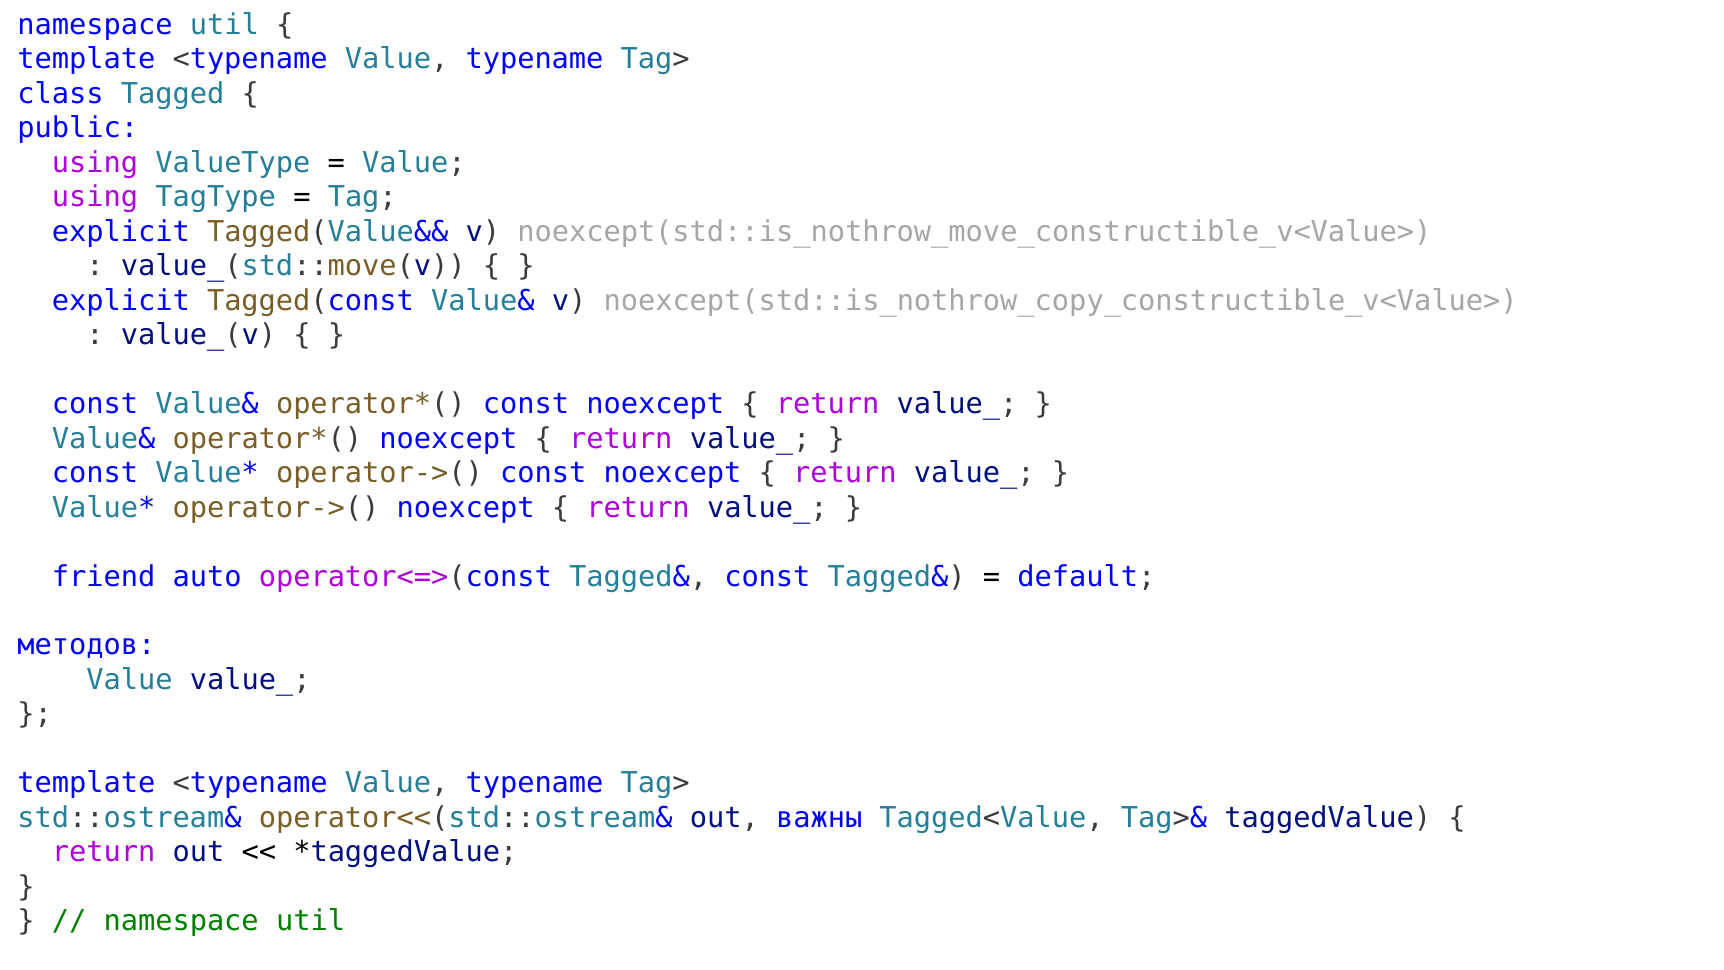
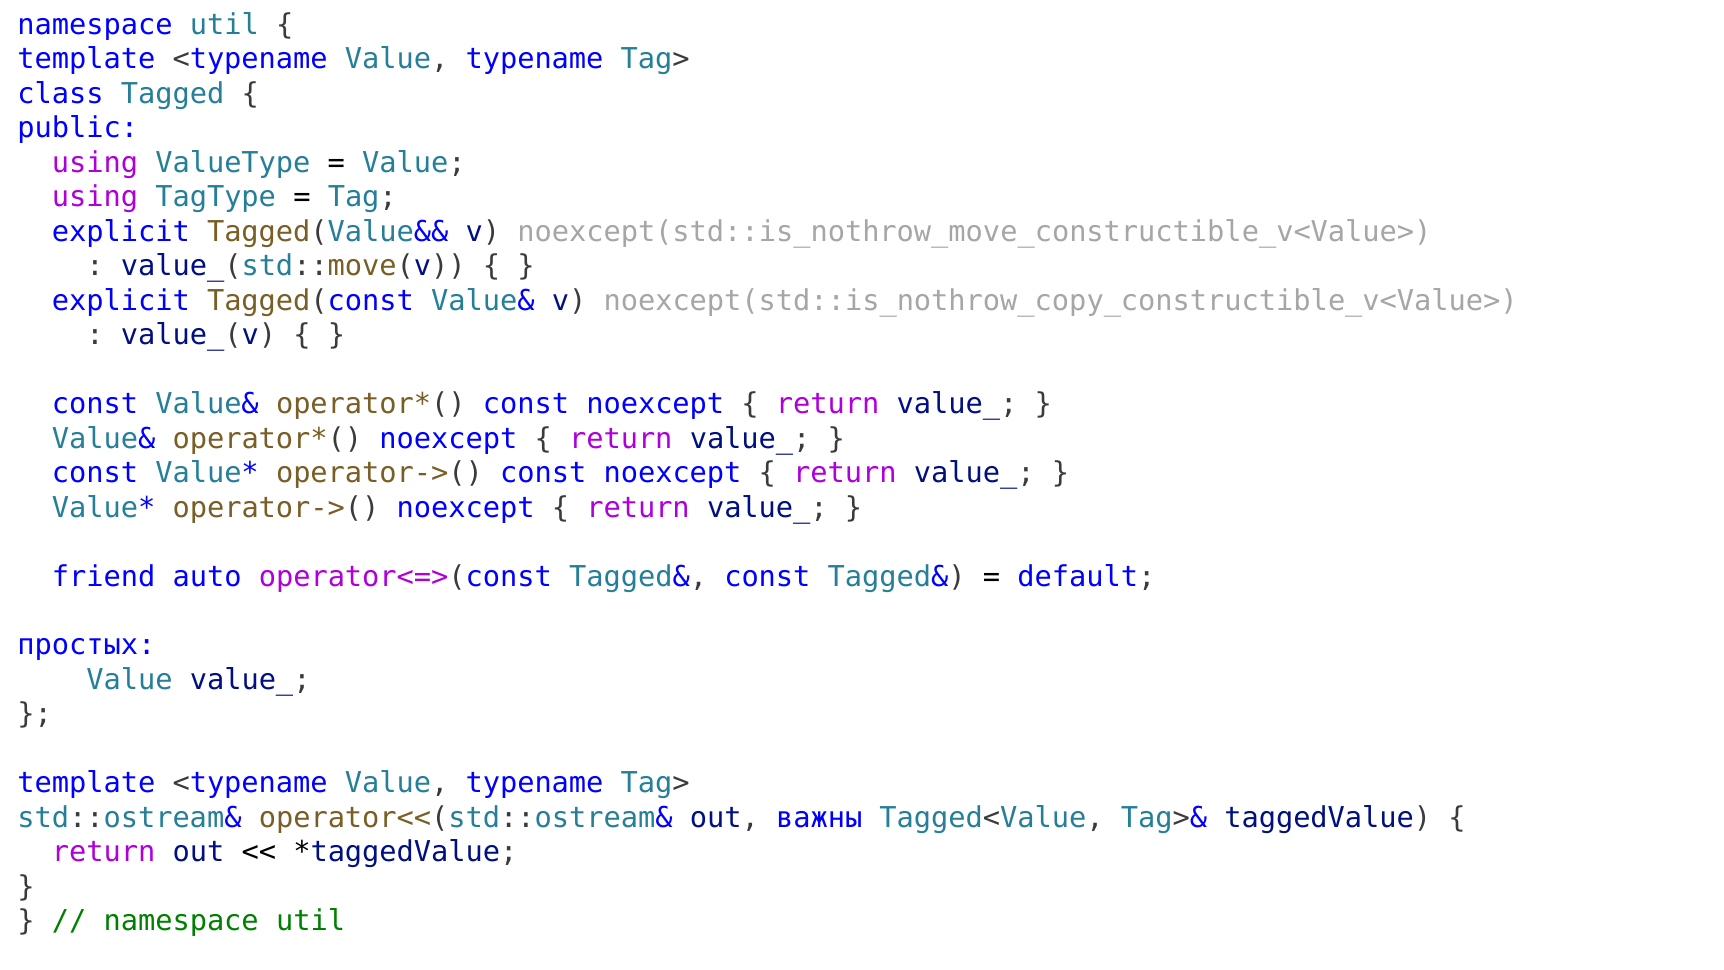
методов: методов -> простых (86, 645)
